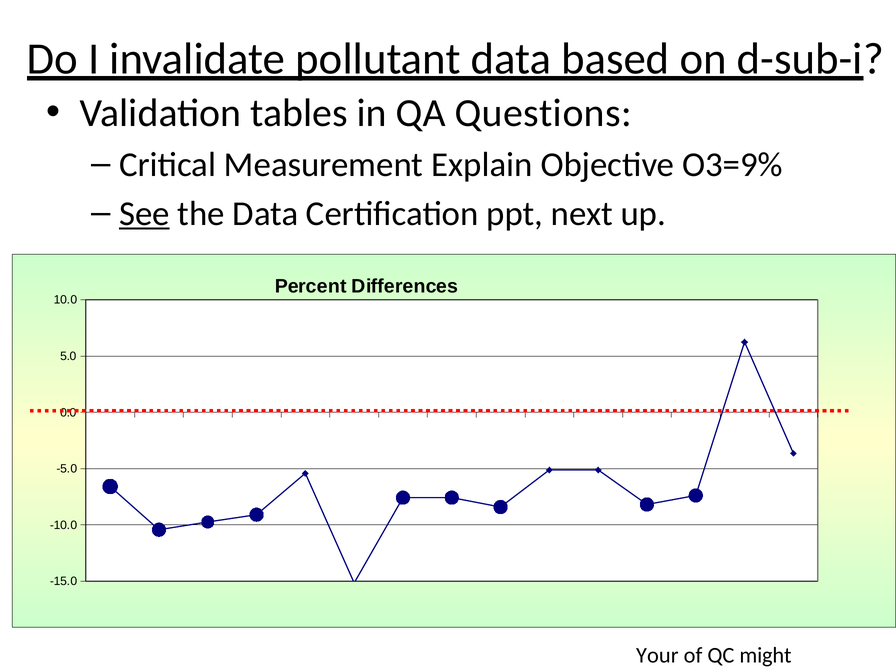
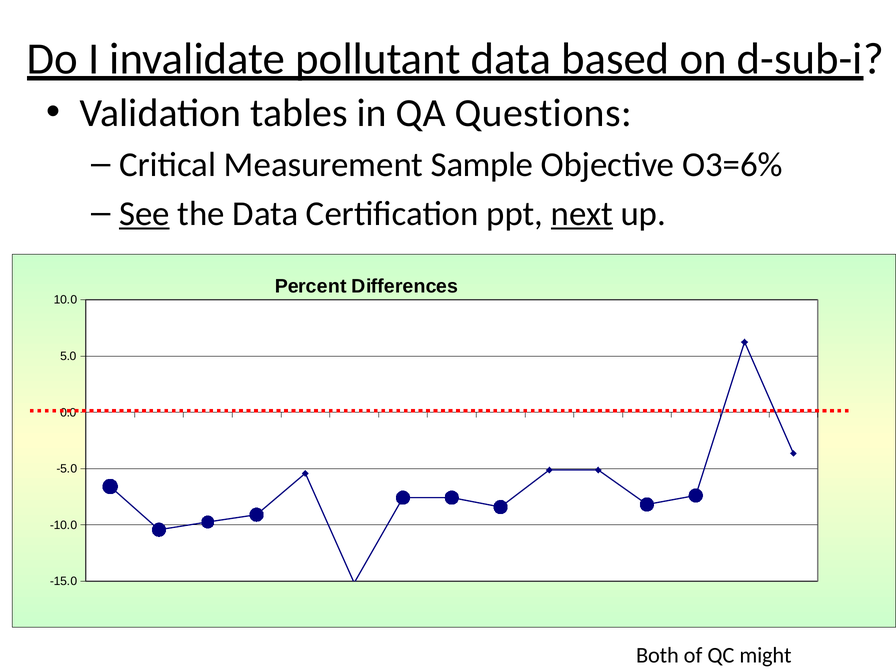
Explain: Explain -> Sample (482, 165)
O3=9%: O3=9% -> O3=6% (732, 165)
next underline: none -> present (582, 214)
Your: Your -> Both (657, 655)
